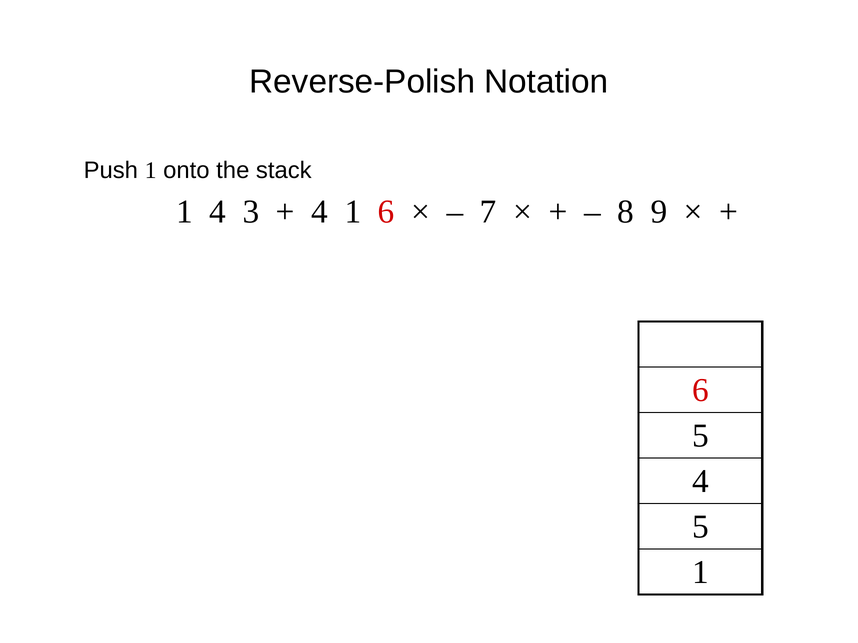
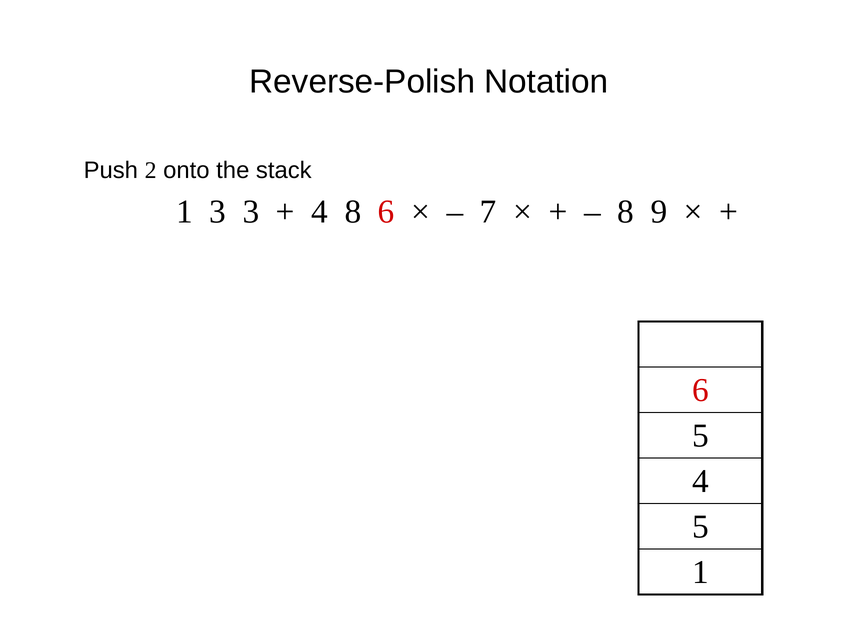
Push 1: 1 -> 2 (151, 170)
1 4: 4 -> 3 (218, 212)
4 1: 1 -> 8 (353, 212)
